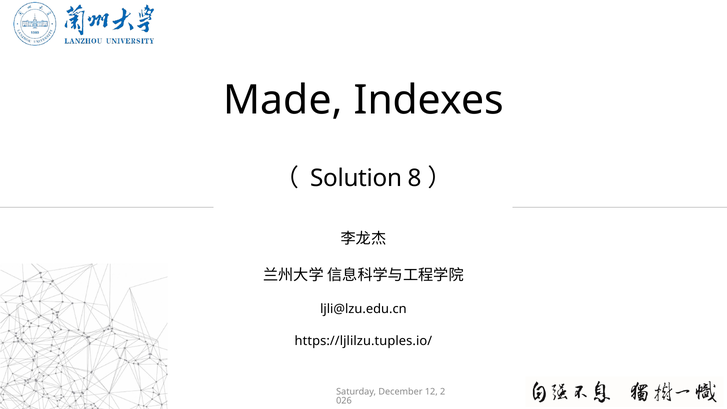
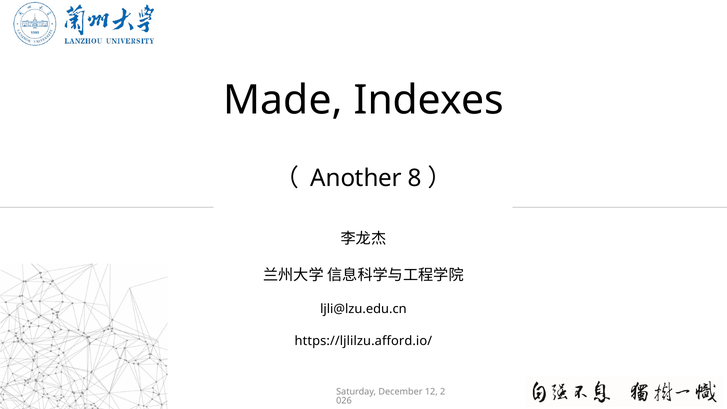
Solution: Solution -> Another (356, 178)
https://ljlilzu.tuples.io/: https://ljlilzu.tuples.io/ -> https://ljlilzu.afford.io/ (363, 341)
